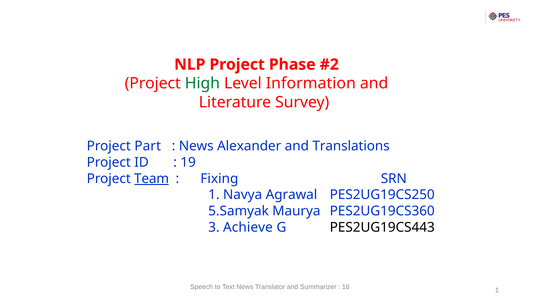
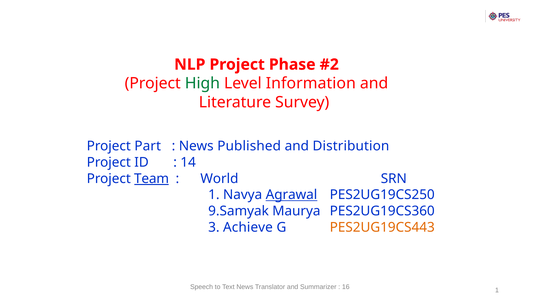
Alexander: Alexander -> Published (249, 146)
Translations: Translations -> Distribution (351, 146)
19: 19 -> 14 (188, 162)
Fixing: Fixing -> World (219, 178)
Agrawal underline: none -> present (291, 195)
5.Samyak: 5.Samyak -> 9.Samyak (239, 211)
PES2UG19CS443 colour: black -> orange (382, 227)
